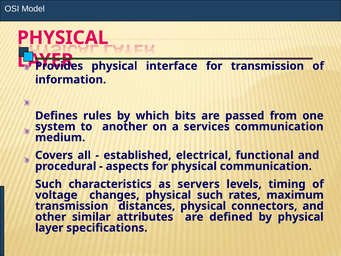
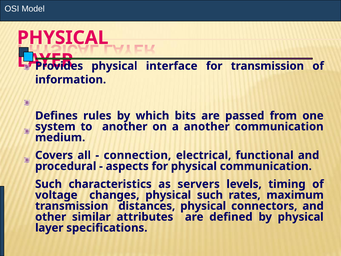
a services: services -> another (207, 126)
established: established -> connection (137, 155)
